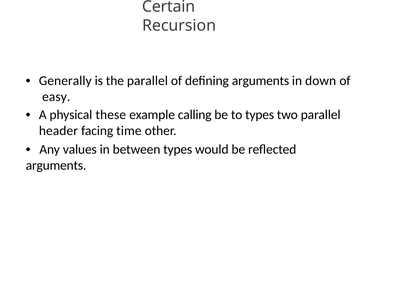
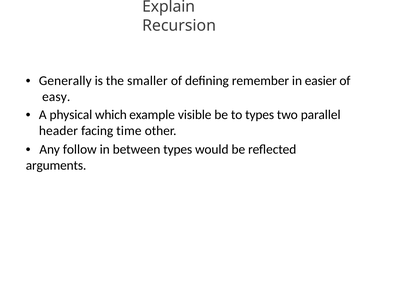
Certain: Certain -> Explain (169, 7)
the parallel: parallel -> smaller (147, 81)
defining arguments: arguments -> remember (260, 81)
down: down -> easier (321, 81)
these: these -> which (111, 115)
calling: calling -> visible (195, 115)
values: values -> follow (80, 149)
